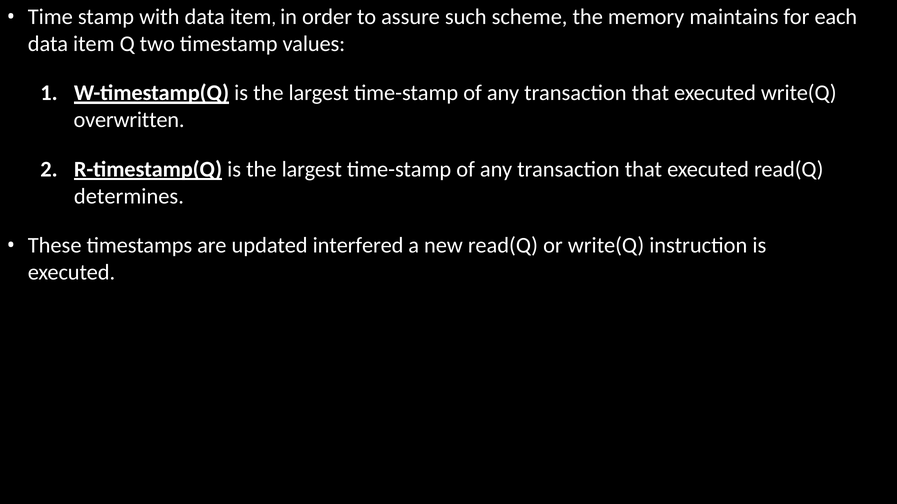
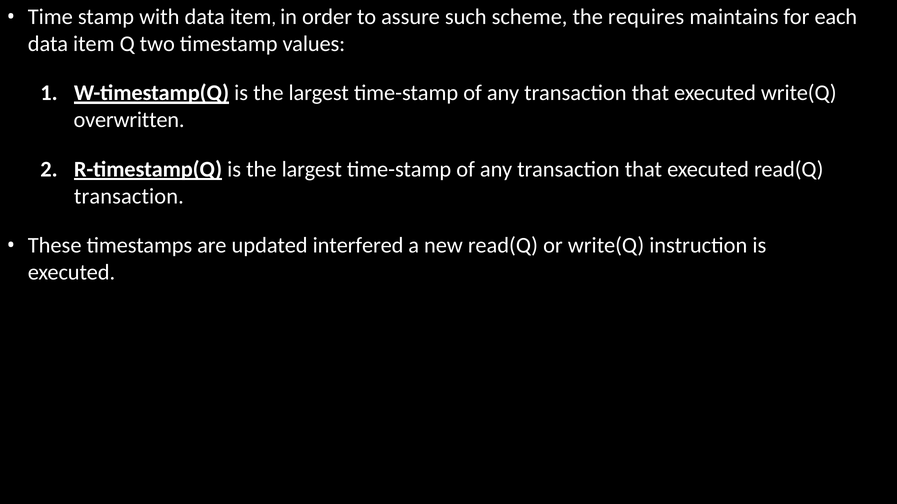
memory: memory -> requires (646, 17)
determines: determines -> transaction (129, 196)
